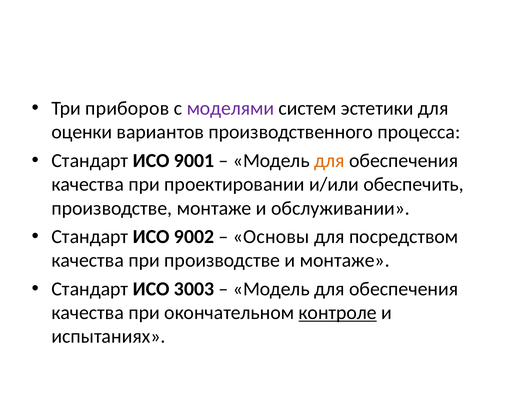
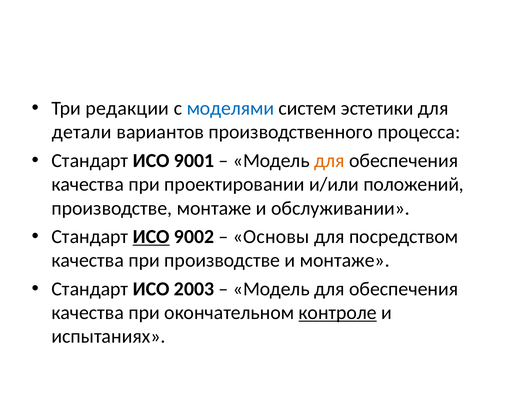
приборов: приборов -> редакции (127, 108)
моделями colour: purple -> blue (230, 108)
оценки: оценки -> детали (82, 132)
обеспечить: обеспечить -> положений (414, 184)
ИСО underline: none -> present (151, 237)
3003: 3003 -> 2003 (194, 289)
